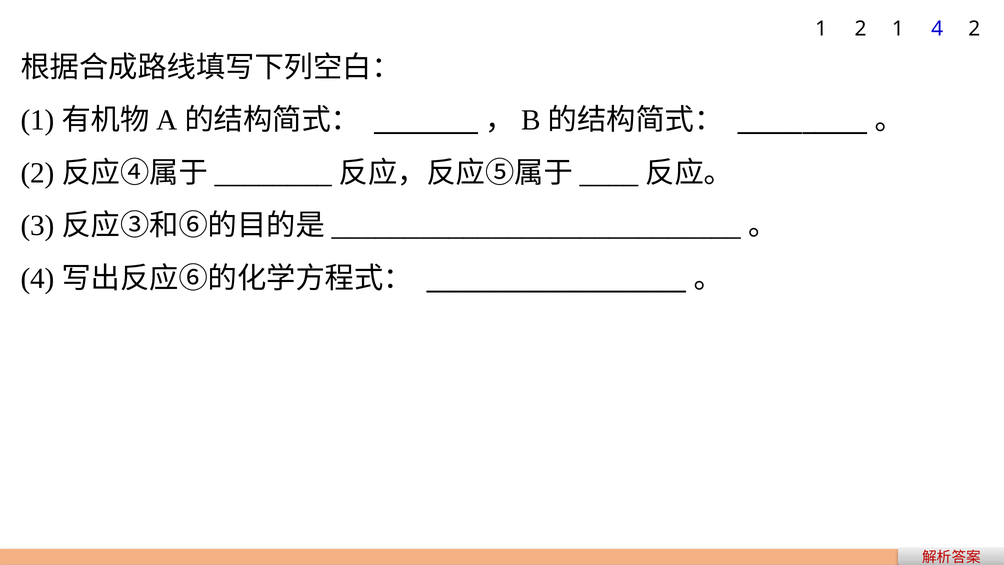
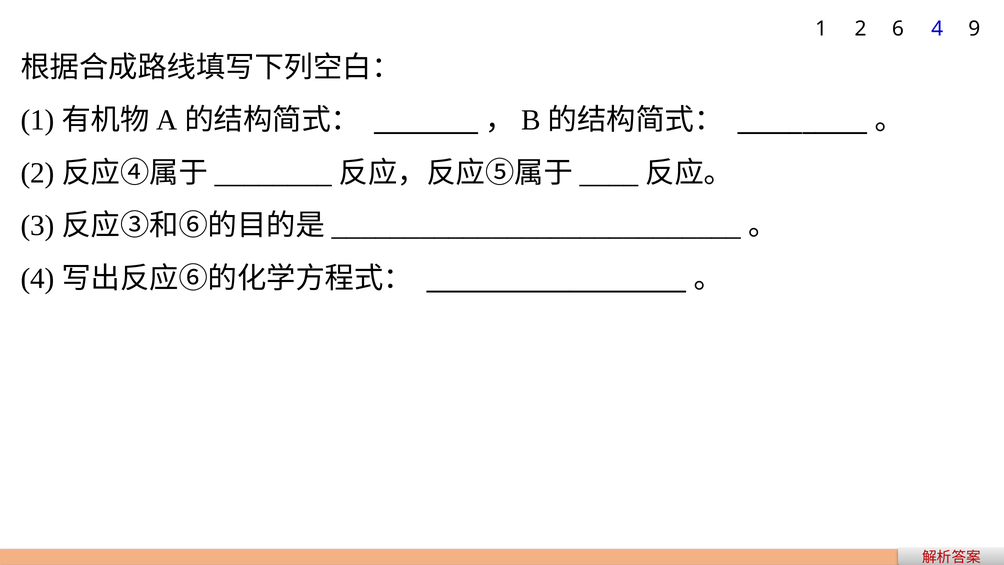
2 1: 1 -> 6 (898, 29)
4 2: 2 -> 9 (974, 29)
